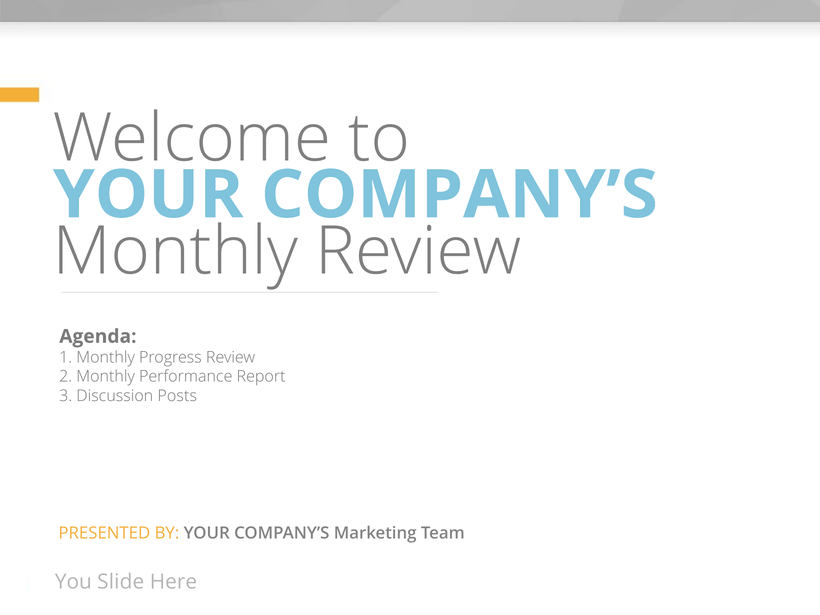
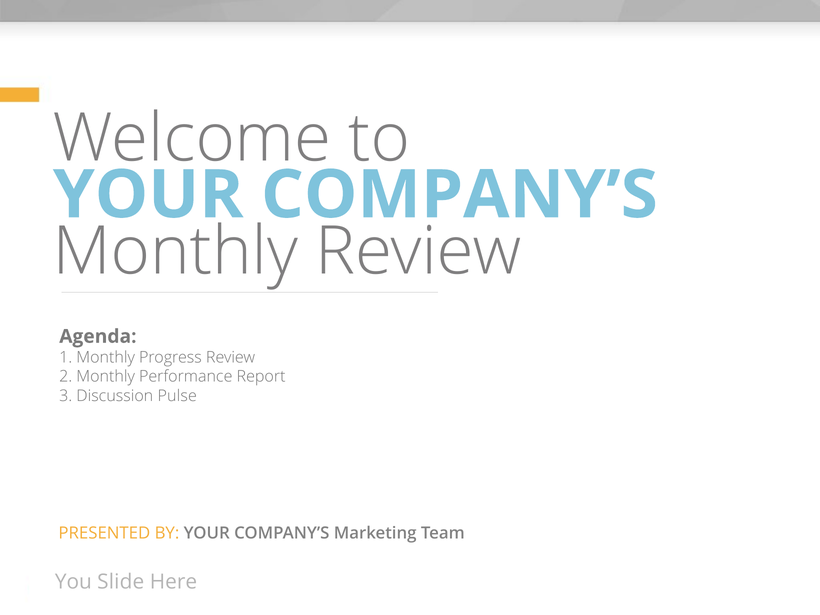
Posts: Posts -> Pulse (177, 396)
